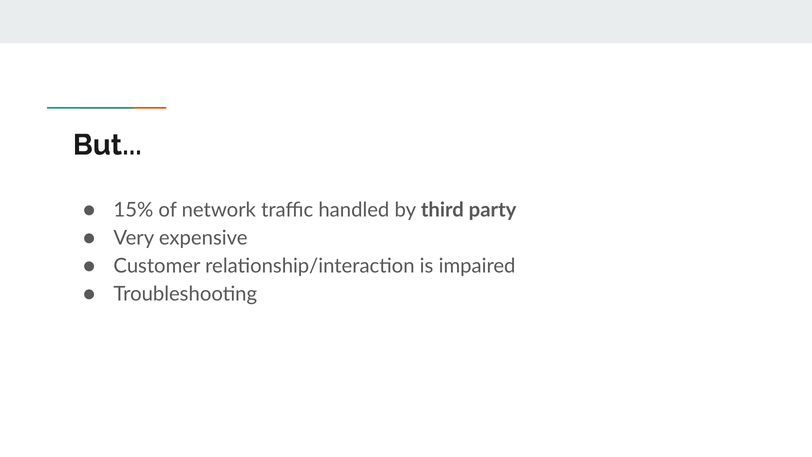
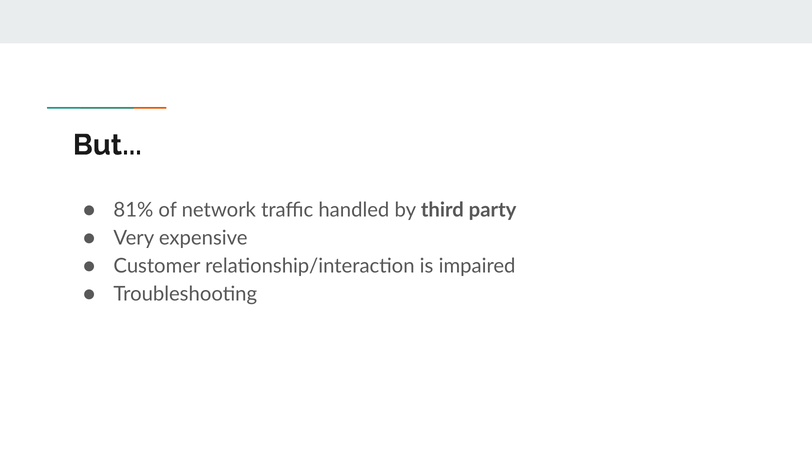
15%: 15% -> 81% (133, 210)
